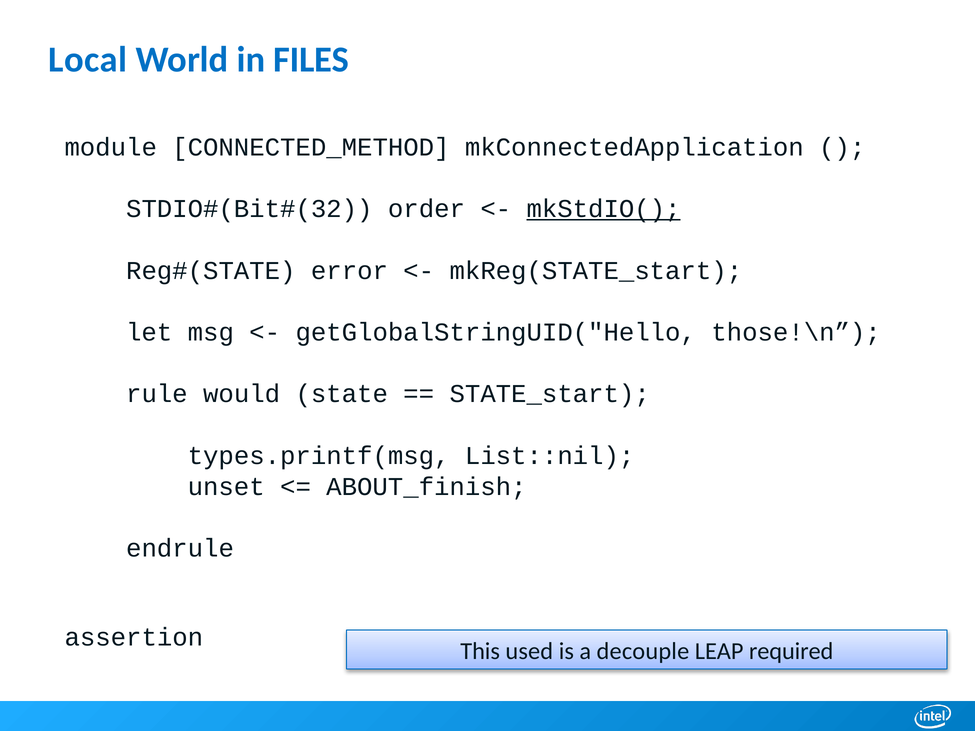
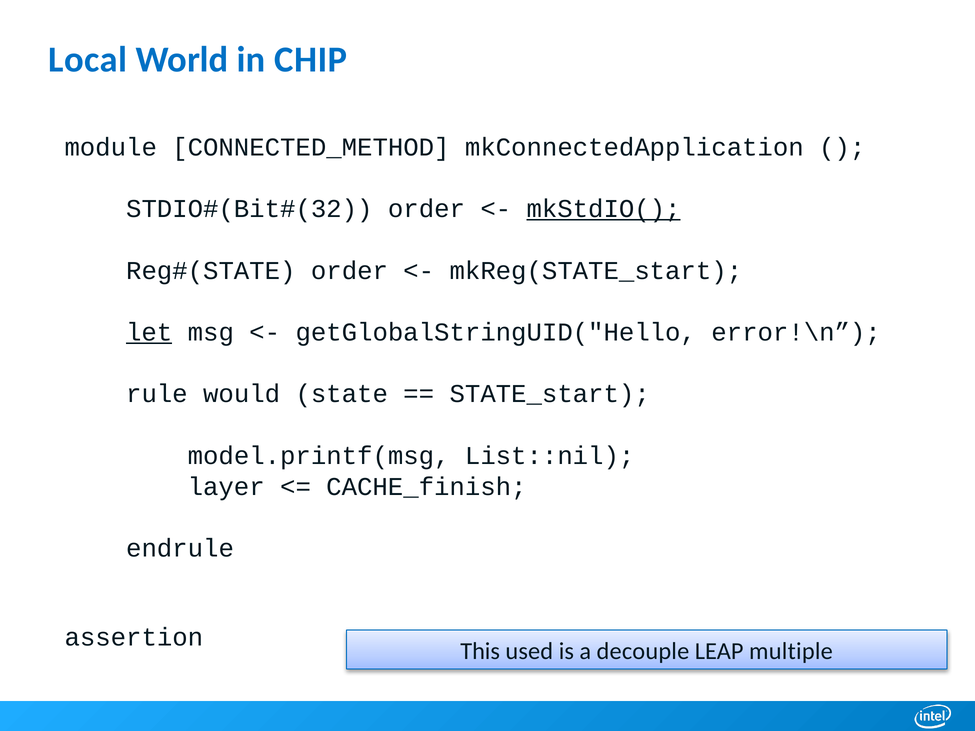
FILES: FILES -> CHIP (311, 59)
error: error -> order (349, 271)
let underline: none -> present (149, 332)
those!\n: those!\n -> error!\n (796, 332)
types.printf(msg: types.printf(msg -> model.printf(msg (319, 456)
unset: unset -> layer (226, 487)
ABOUT_finish: ABOUT_finish -> CACHE_finish (426, 487)
required: required -> multiple (791, 651)
